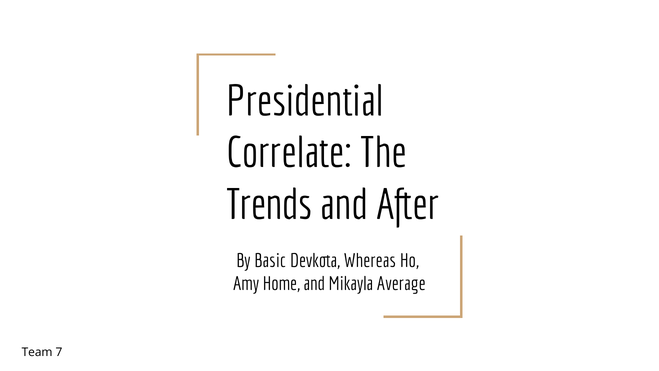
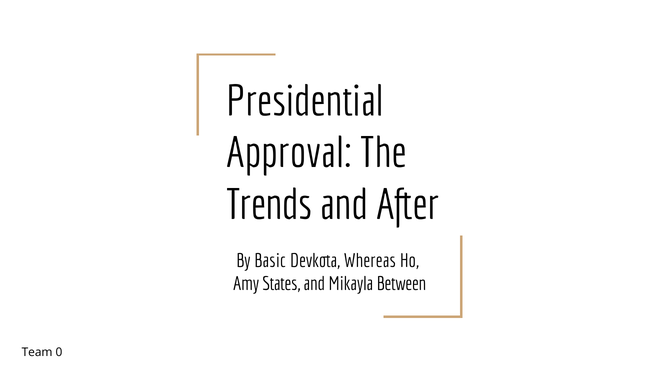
Correlate: Correlate -> Approval (289, 153)
Home: Home -> States (281, 284)
Average: Average -> Between (401, 284)
7: 7 -> 0 (59, 352)
